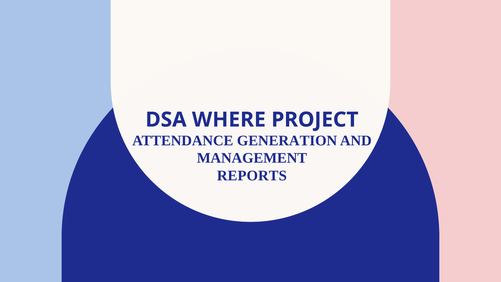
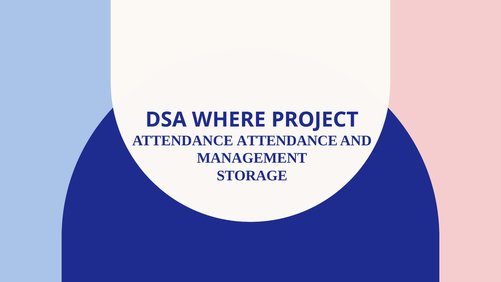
ATTENDANCE GENERATION: GENERATION -> ATTENDANCE (287, 140)
REPORTS: REPORTS -> STORAGE (252, 176)
